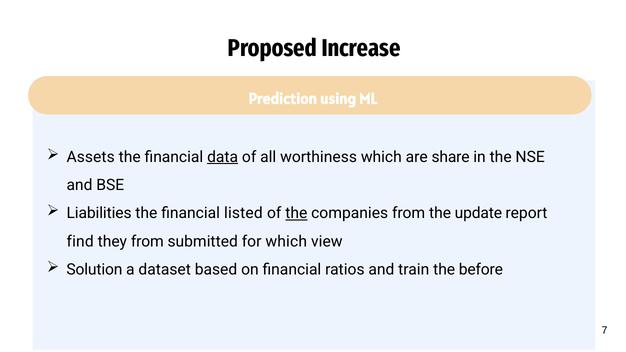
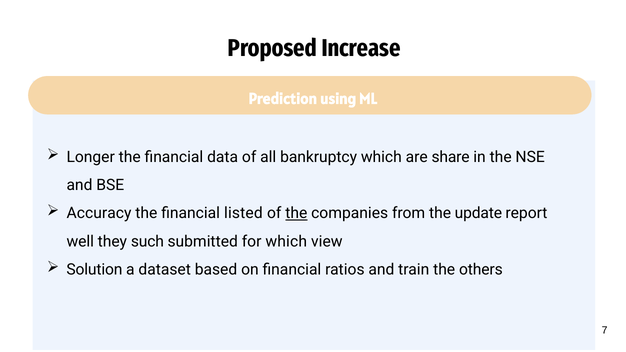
Assets: Assets -> Longer (91, 157)
data underline: present -> none (223, 157)
worthiness: worthiness -> bankruptcy (319, 157)
Liabilities: Liabilities -> Accuracy (99, 213)
find: find -> well (80, 242)
they from: from -> such (147, 242)
before: before -> others (481, 270)
